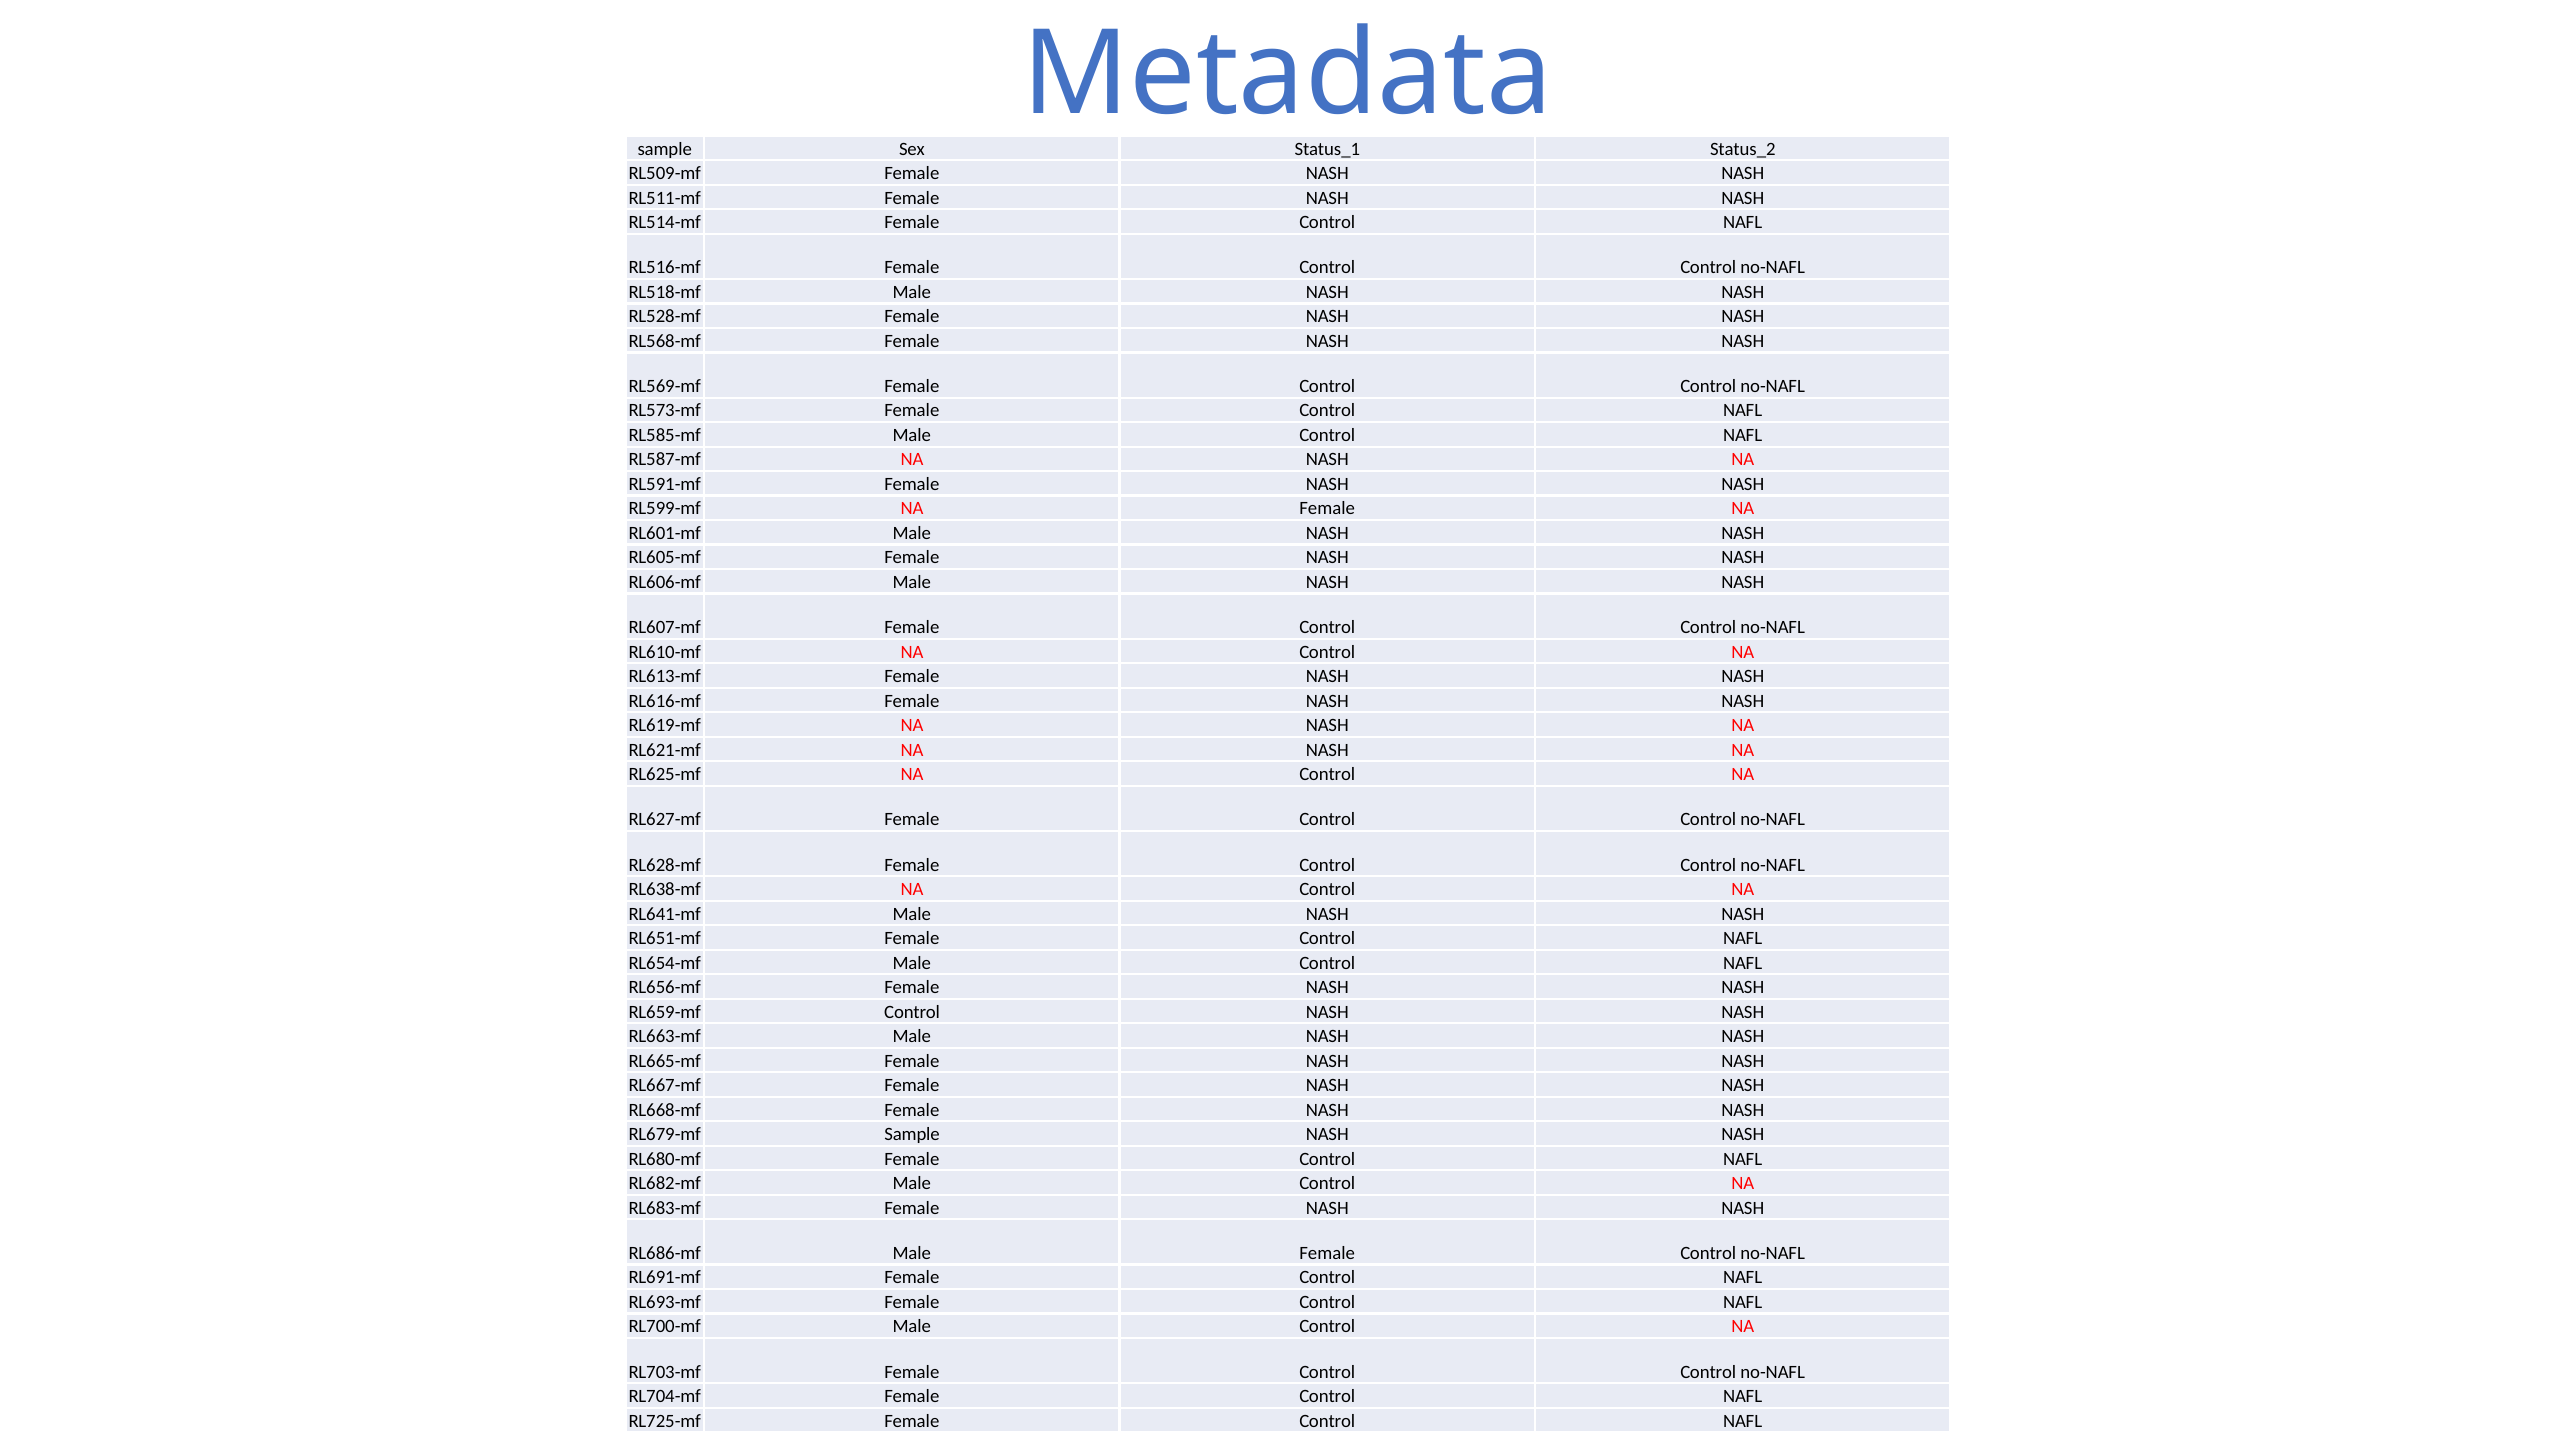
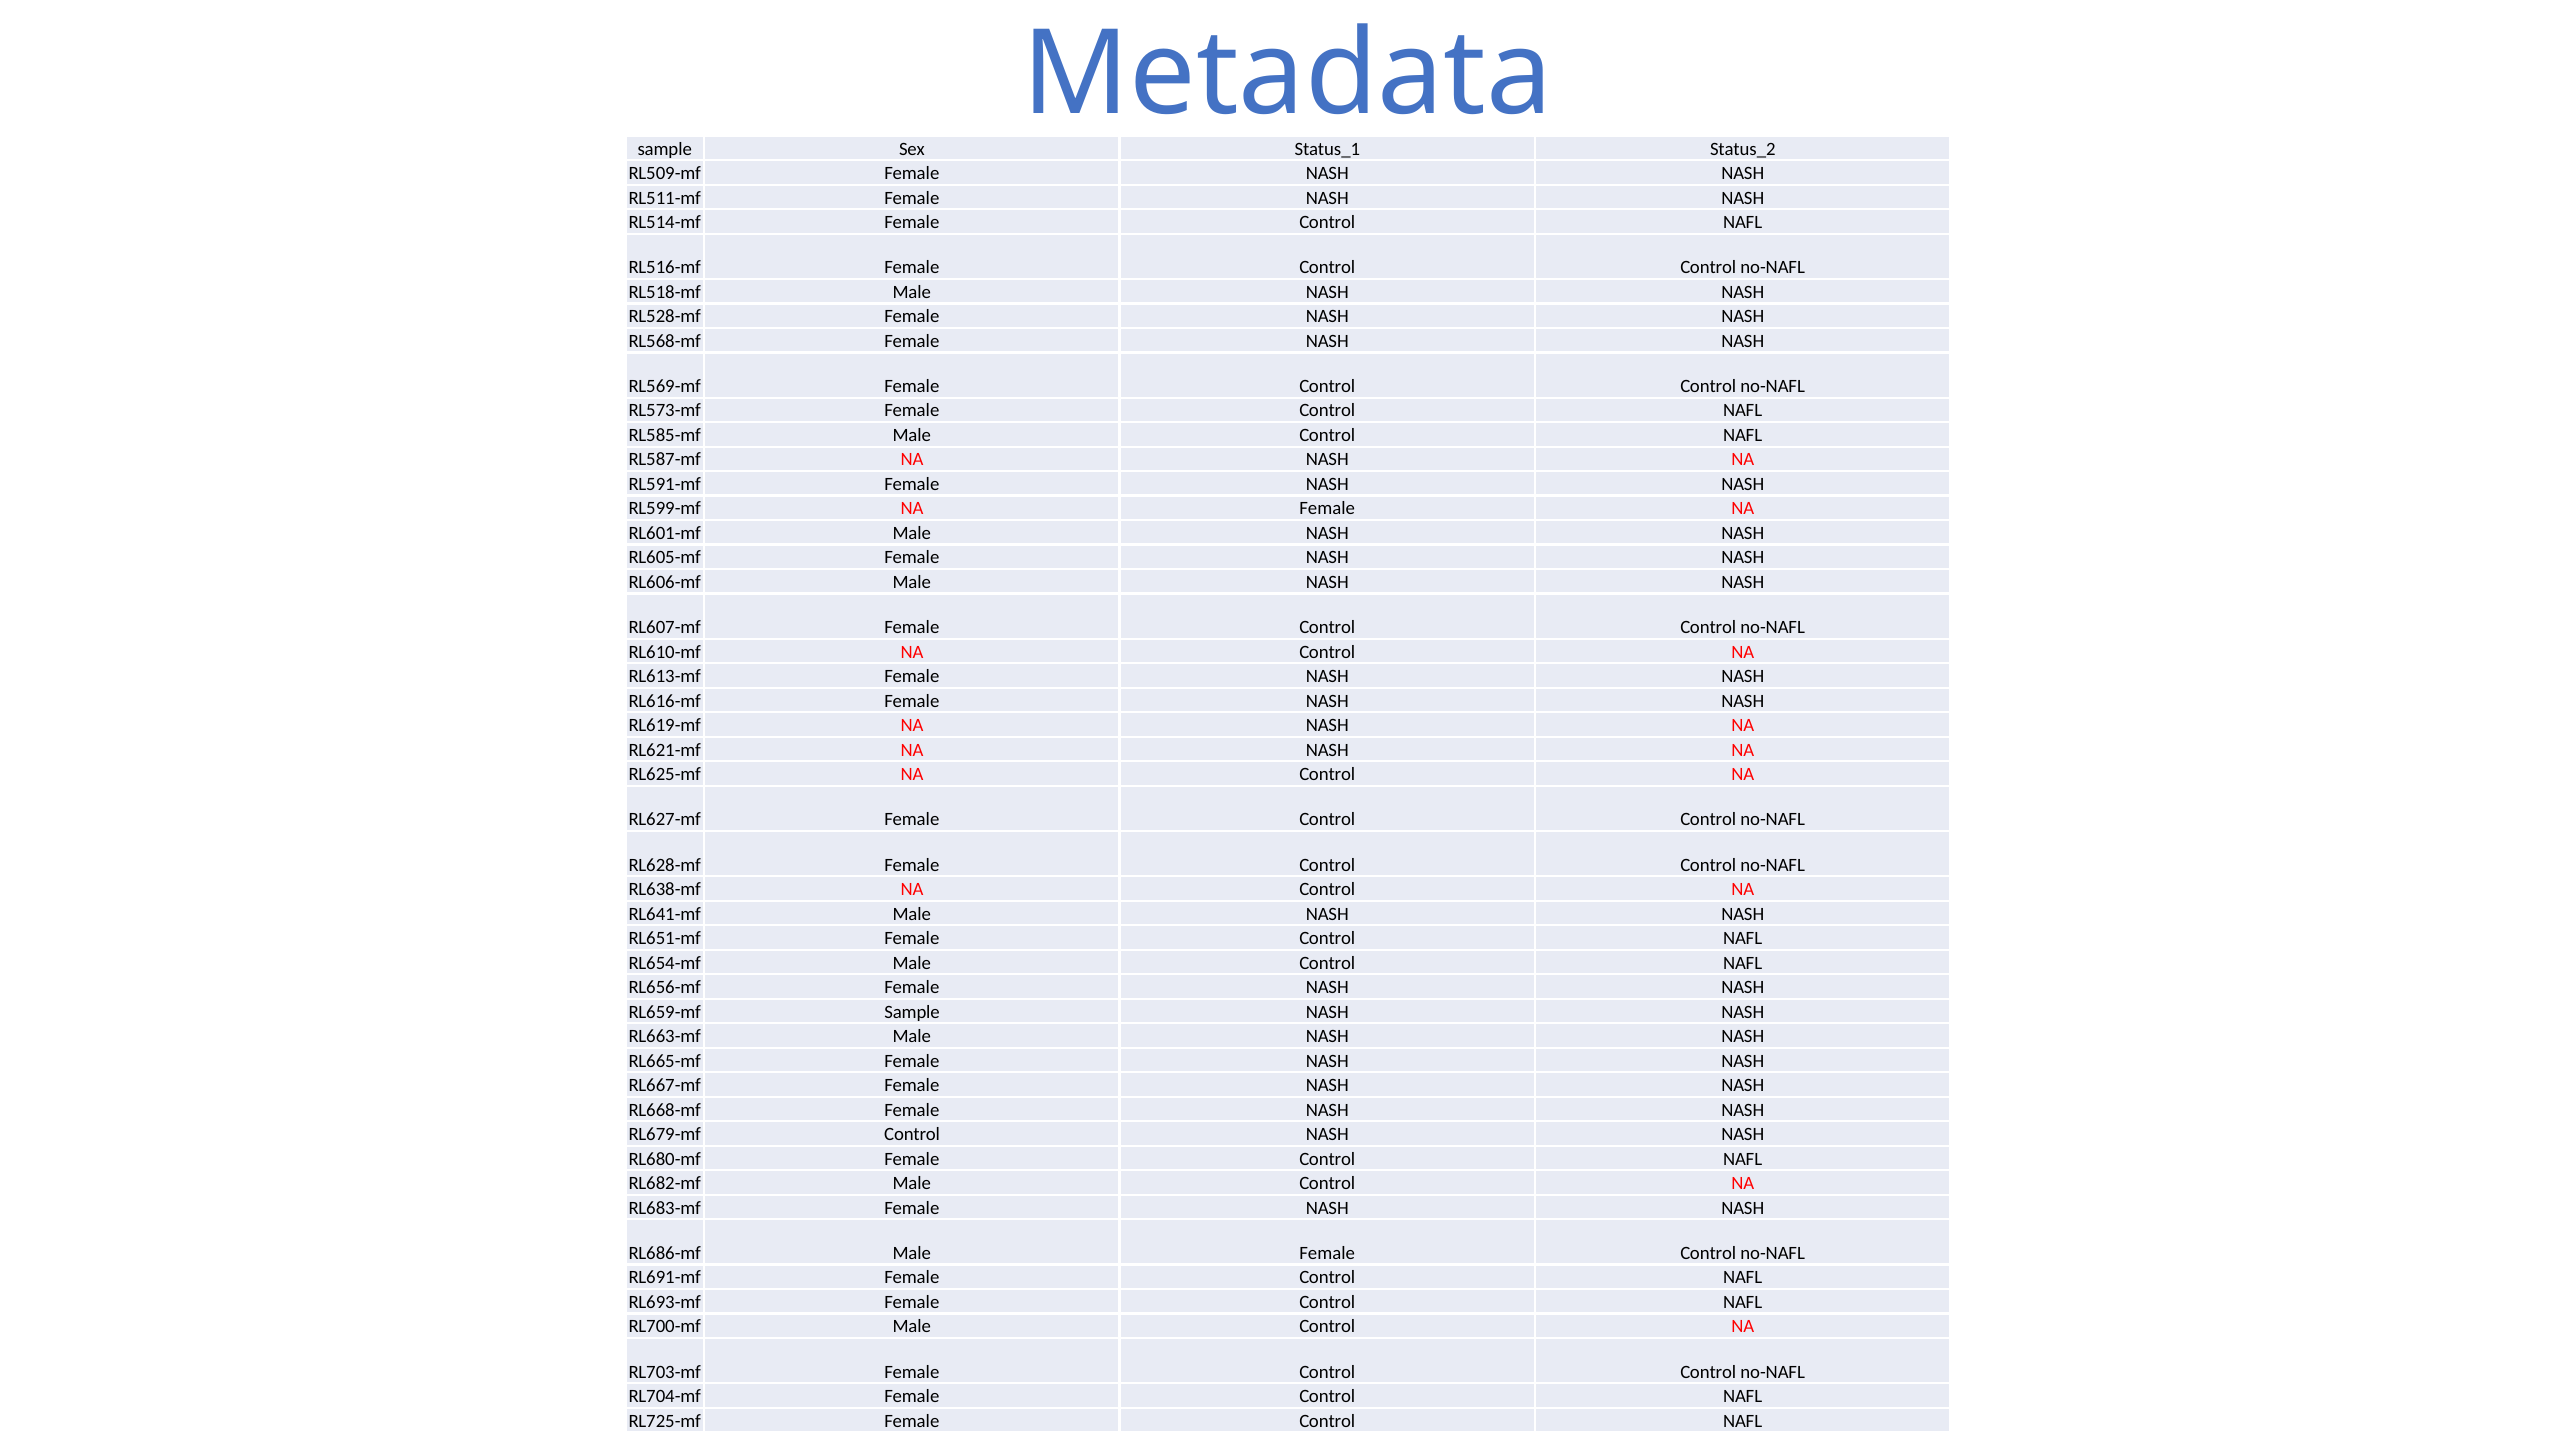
RL659-mf Control: Control -> Sample (912, 1012)
RL679-mf Sample: Sample -> Control (912, 1134)
